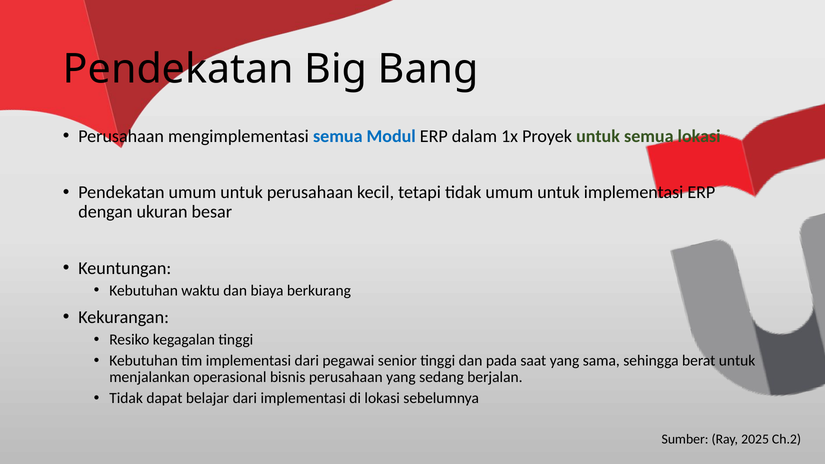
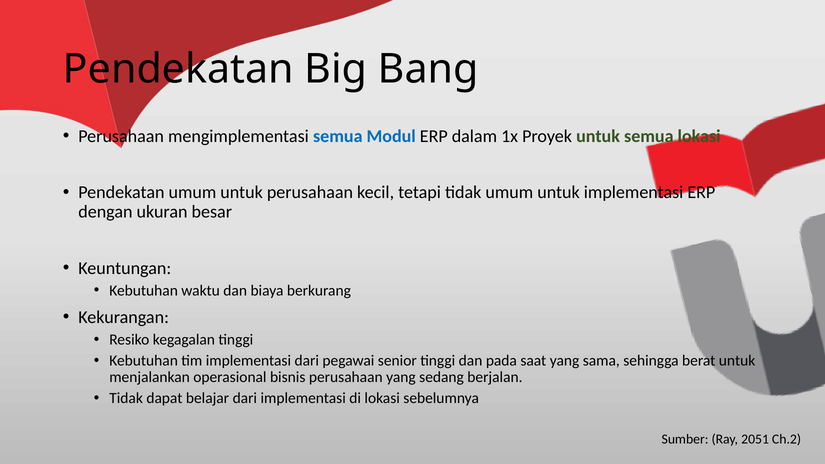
2025: 2025 -> 2051 (755, 439)
